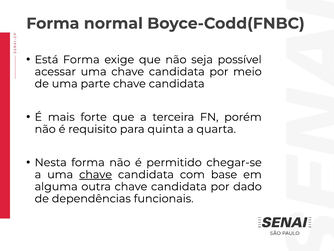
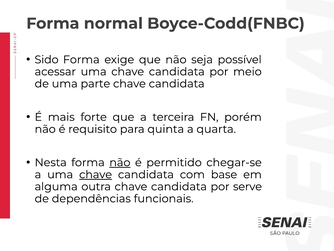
Está: Está -> Sido (47, 60)
não underline: none -> present (120, 162)
dado: dado -> serve (248, 186)
